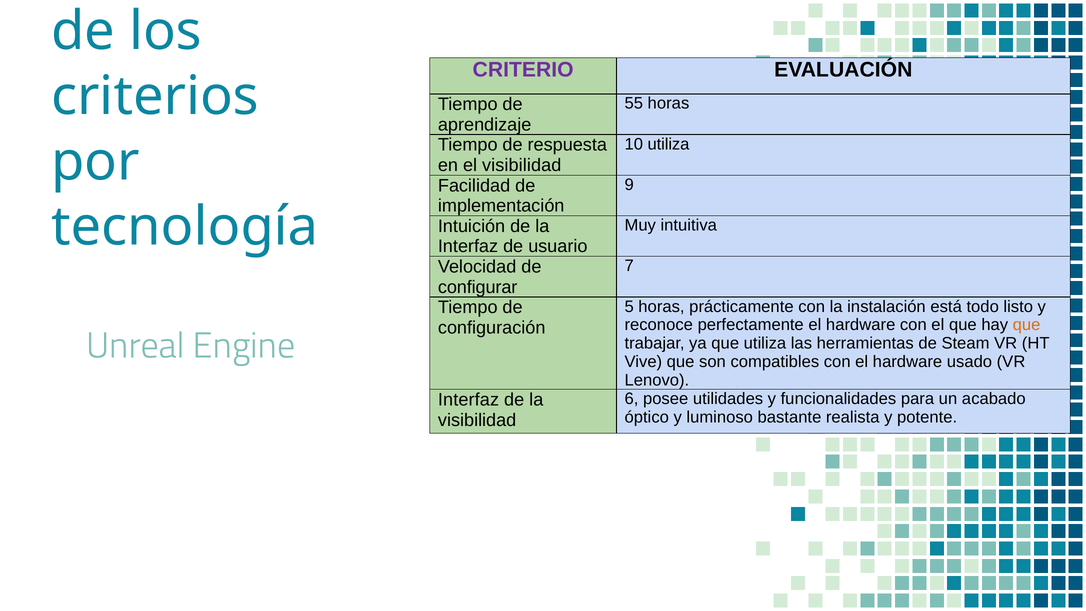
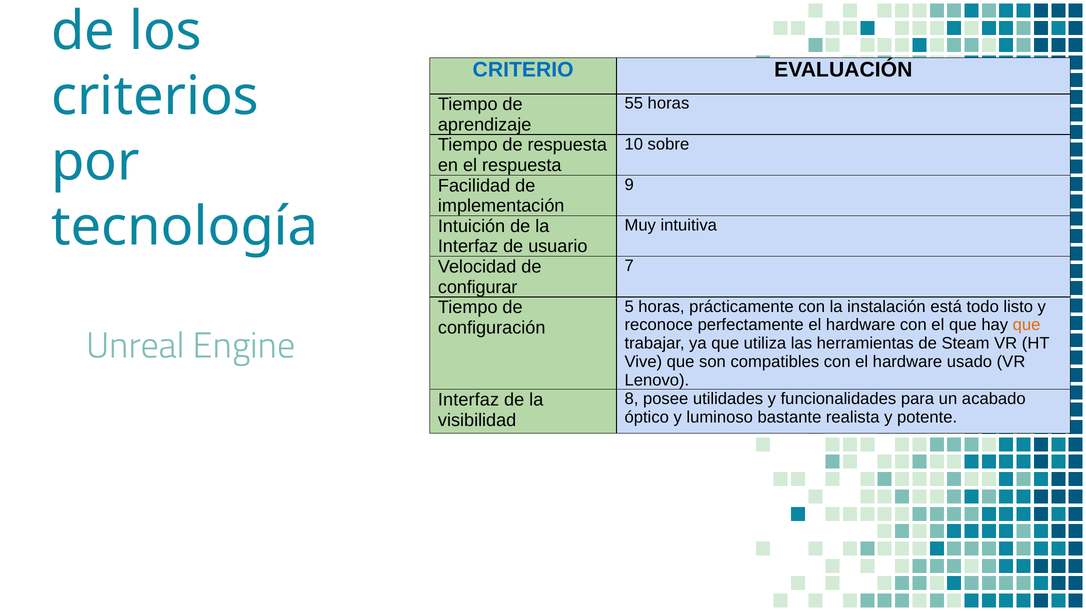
CRITERIO colour: purple -> blue (523, 70)
10 utiliza: utiliza -> sobre (668, 144)
el visibilidad: visibilidad -> respuesta (522, 165)
6: 6 -> 8 (632, 399)
